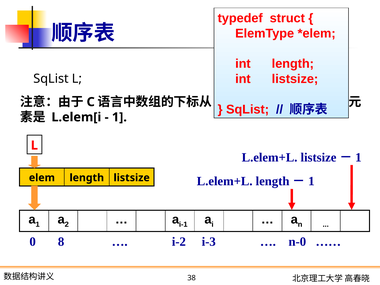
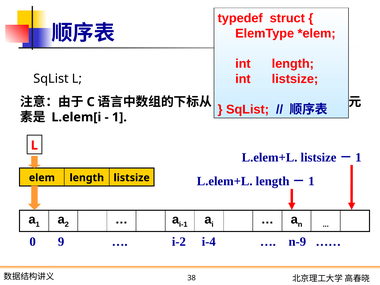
8: 8 -> 9 (61, 242)
i-3: i-3 -> i-4 (209, 242)
n-0: n-0 -> n-9 (297, 242)
